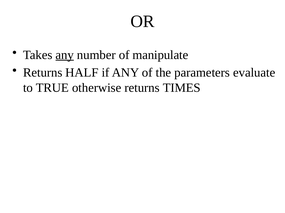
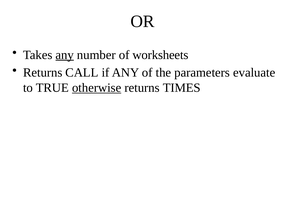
manipulate: manipulate -> worksheets (160, 55)
HALF: HALF -> CALL (82, 73)
otherwise underline: none -> present (97, 88)
